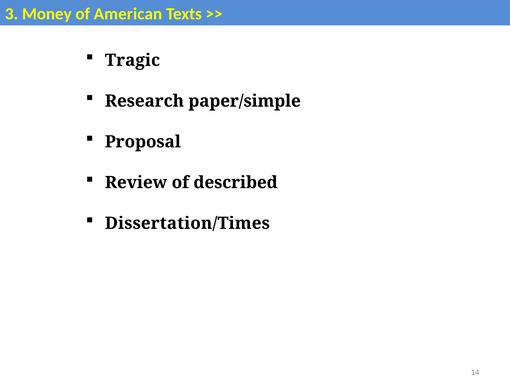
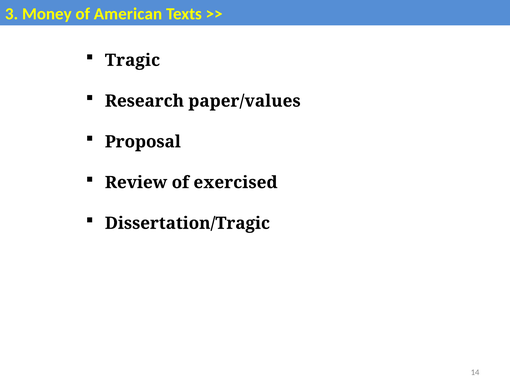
paper/simple: paper/simple -> paper/values (244, 101)
described: described -> exercised (236, 183)
Dissertation/Times: Dissertation/Times -> Dissertation/Tragic (187, 224)
